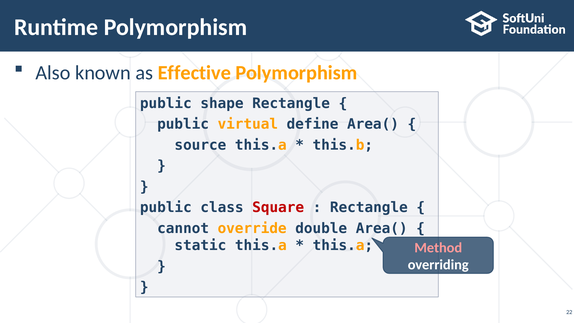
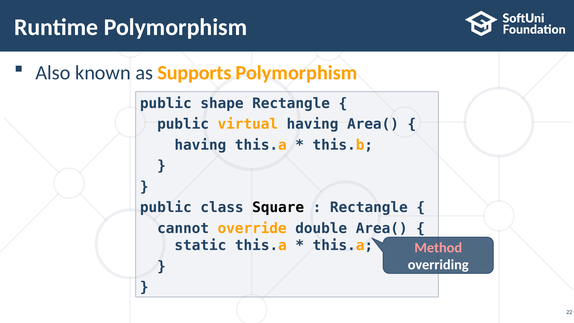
Effective: Effective -> Supports (194, 73)
virtual define: define -> having (313, 124)
source: source -> having (200, 145)
Square colour: red -> black (278, 207)
